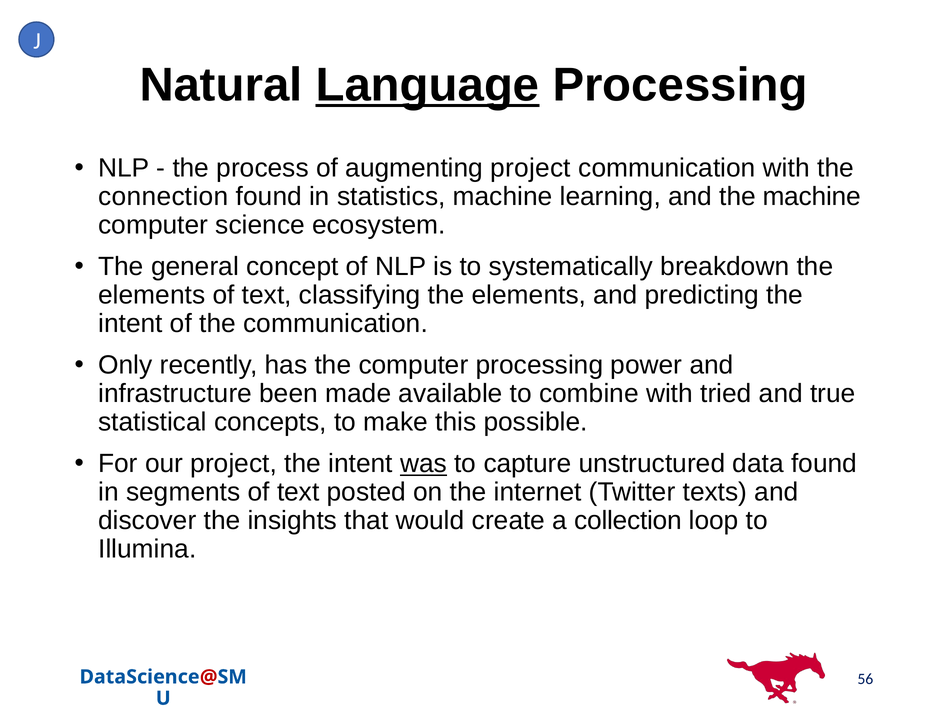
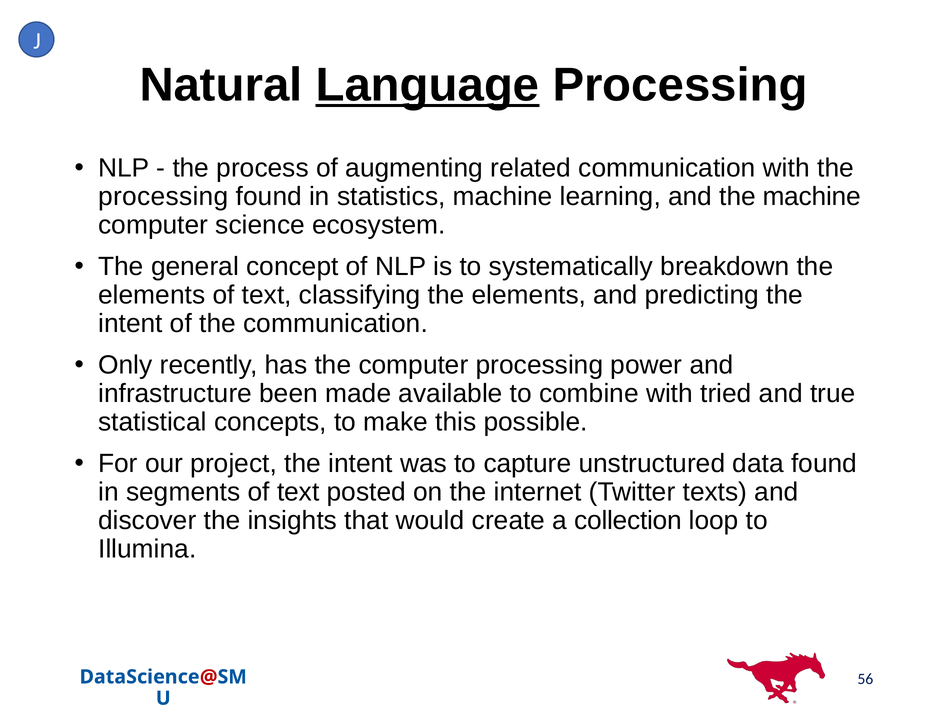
augmenting project: project -> related (531, 168)
connection: connection -> processing (163, 196)
was underline: present -> none (423, 464)
